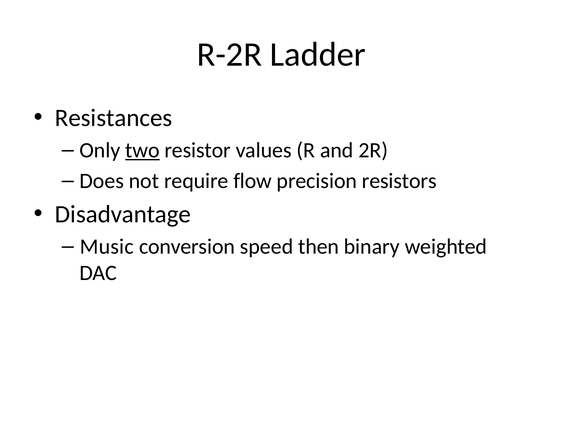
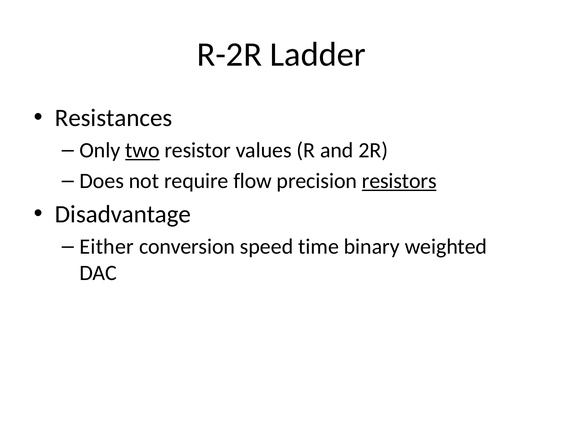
resistors underline: none -> present (399, 181)
Music: Music -> Either (107, 247)
then: then -> time (319, 247)
